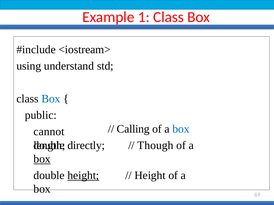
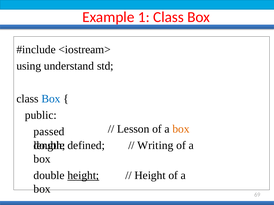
Calling: Calling -> Lesson (133, 129)
box colour: blue -> orange (181, 129)
cannot: cannot -> passed (49, 132)
directly: directly -> defined (86, 146)
Though: Though -> Writing (155, 146)
box underline: present -> none (42, 159)
